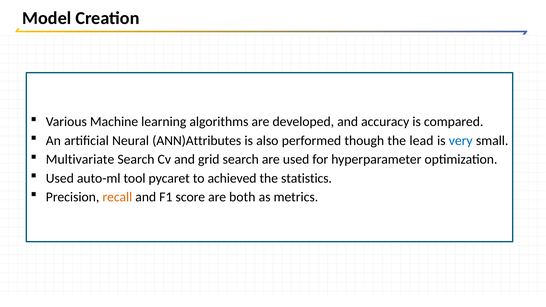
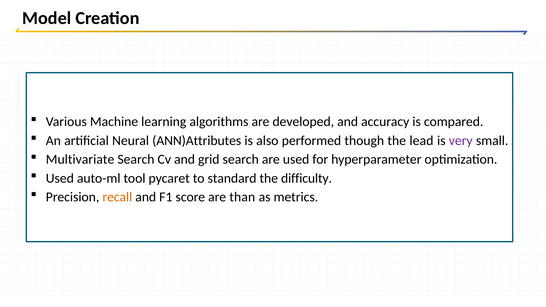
very colour: blue -> purple (461, 141)
achieved: achieved -> standard (232, 178)
statistics: statistics -> difficulty (307, 178)
both: both -> than (242, 197)
